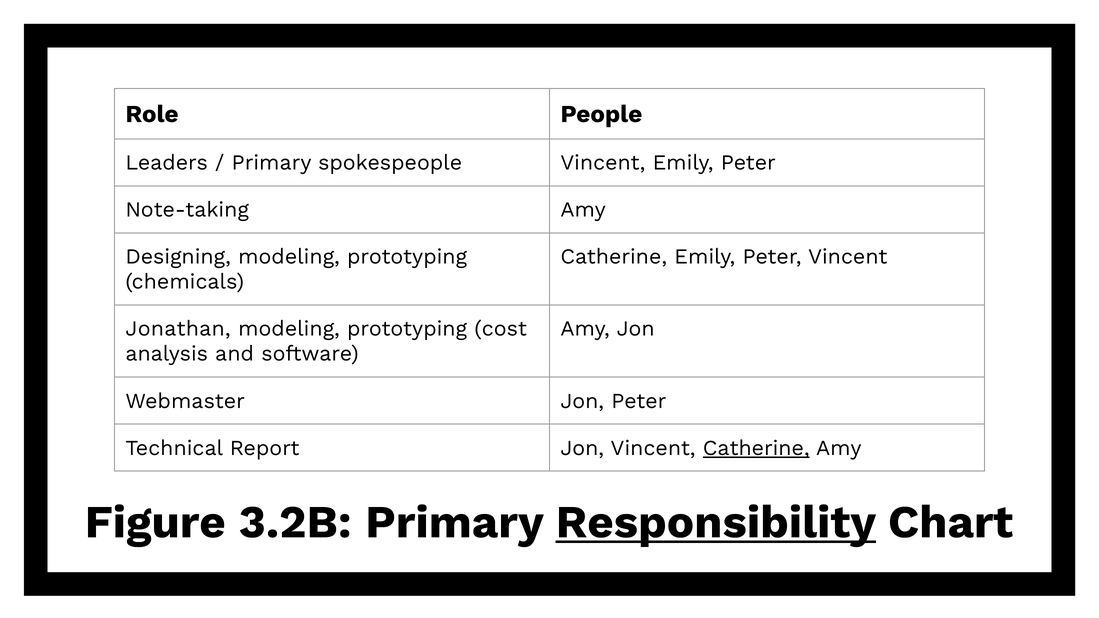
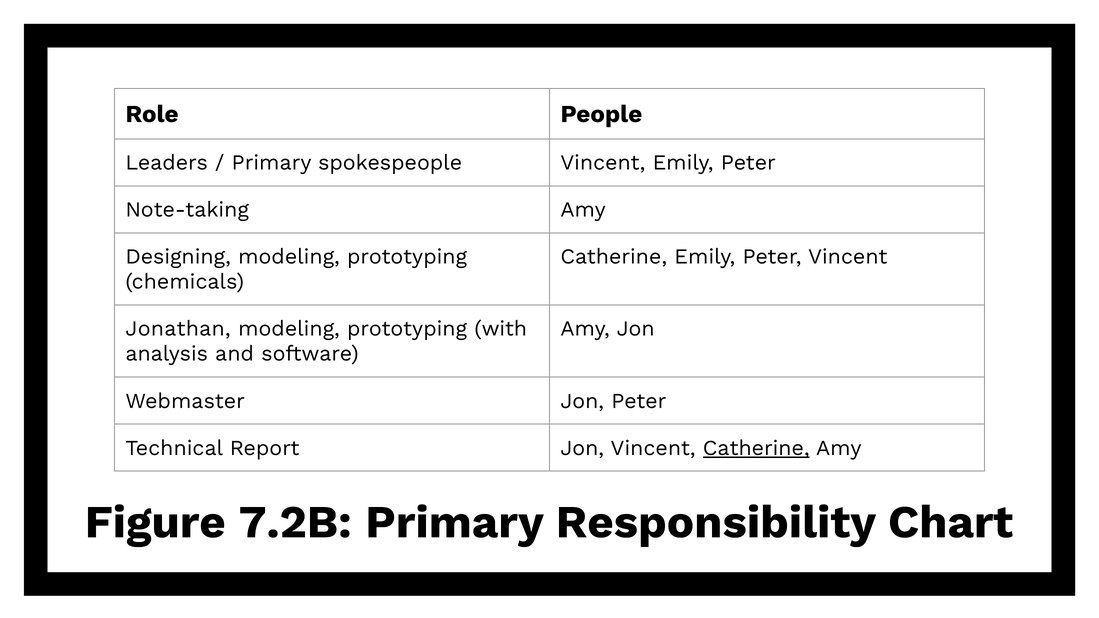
cost: cost -> with (501, 329)
3.2B: 3.2B -> 7.2B (295, 522)
Responsibility underline: present -> none (716, 522)
